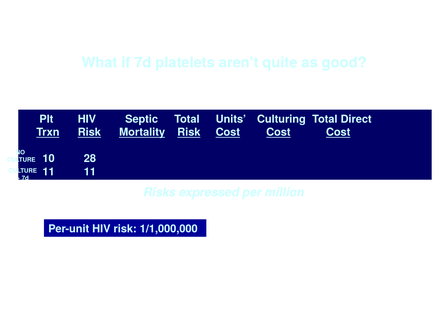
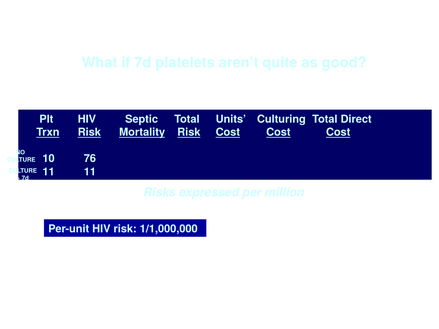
28: 28 -> 76 (90, 159)
